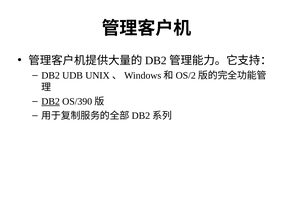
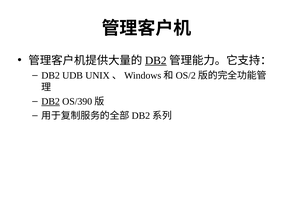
DB2 underline: none -> present (156, 60)
